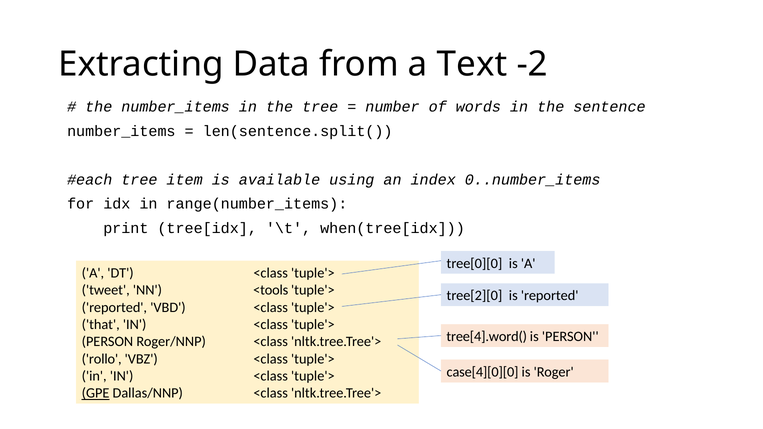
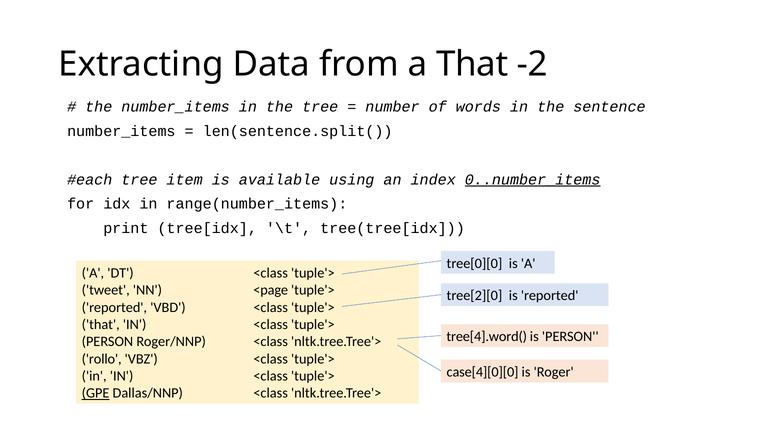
a Text: Text -> That (472, 64)
0..number_items underline: none -> present (533, 180)
when(tree[idx: when(tree[idx -> tree(tree[idx (392, 228)
<tools: <tools -> <page (271, 290)
